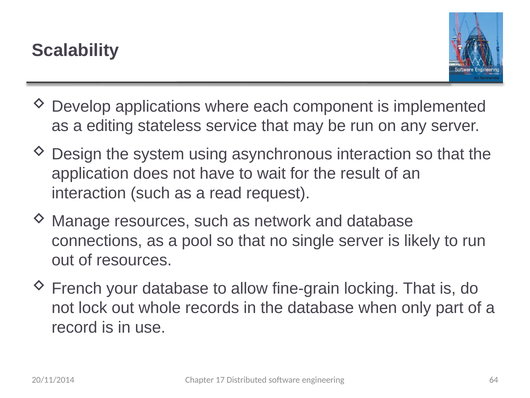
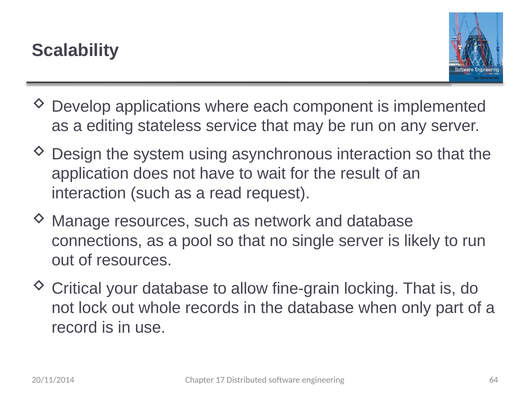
French: French -> Critical (77, 288)
